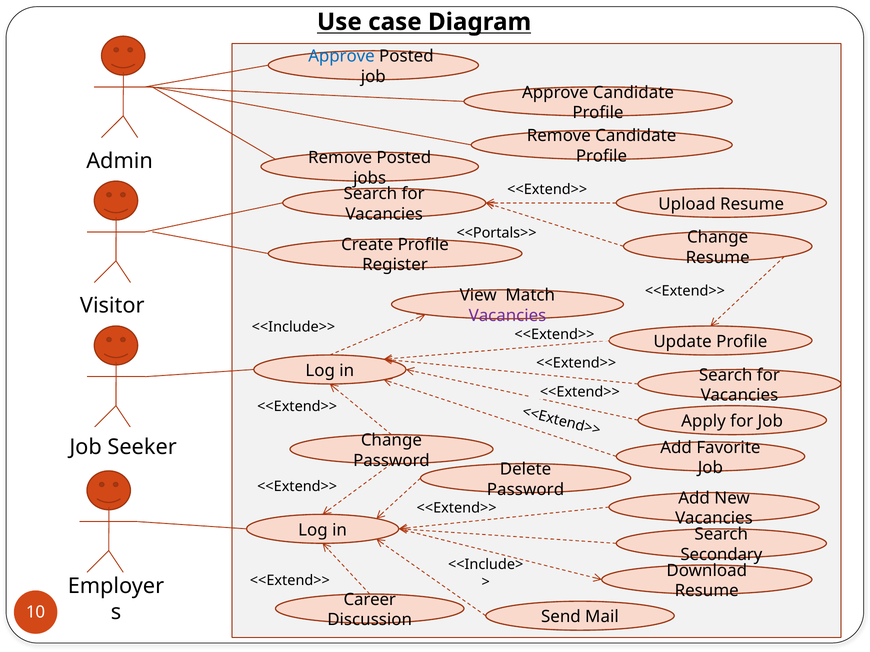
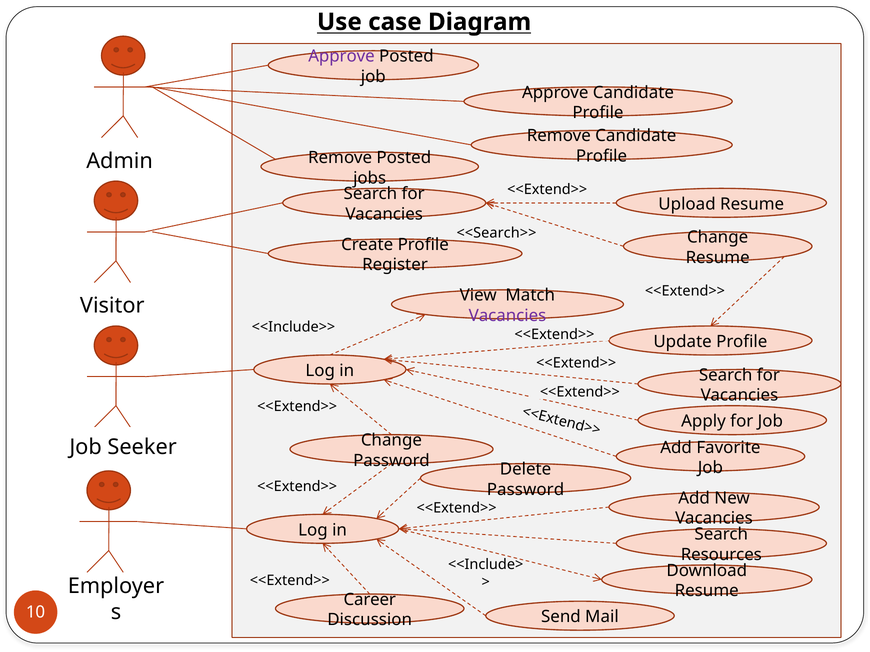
Approve colour: blue -> purple (341, 56)
<<Portals>>: <<Portals>> -> <<Search>> (496, 233)
Secondary: Secondary -> Resources (721, 555)
